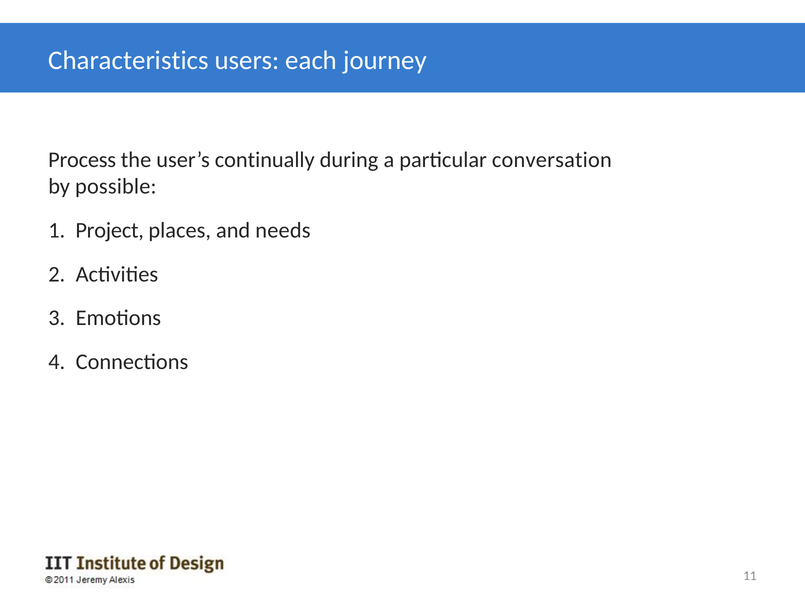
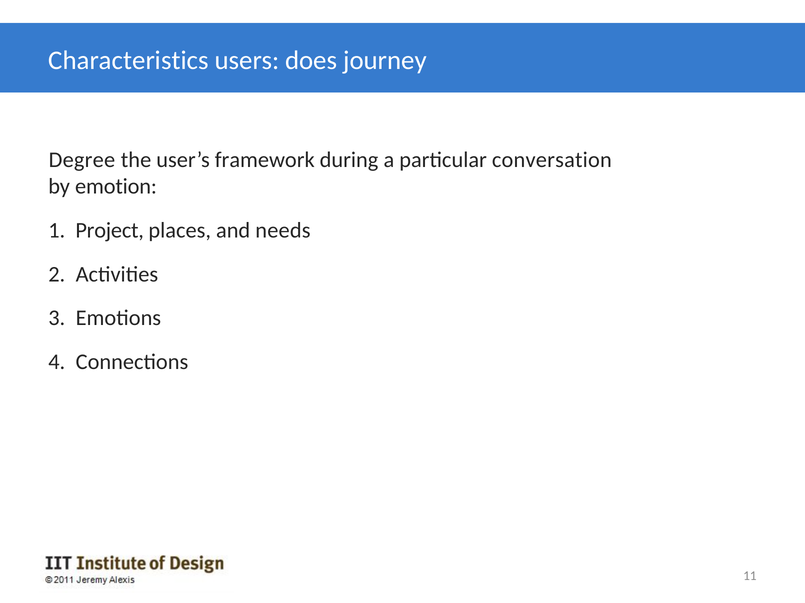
each: each -> does (311, 60)
Process: Process -> Degree (82, 160)
continually: continually -> framework (265, 160)
possible: possible -> emotion (116, 187)
